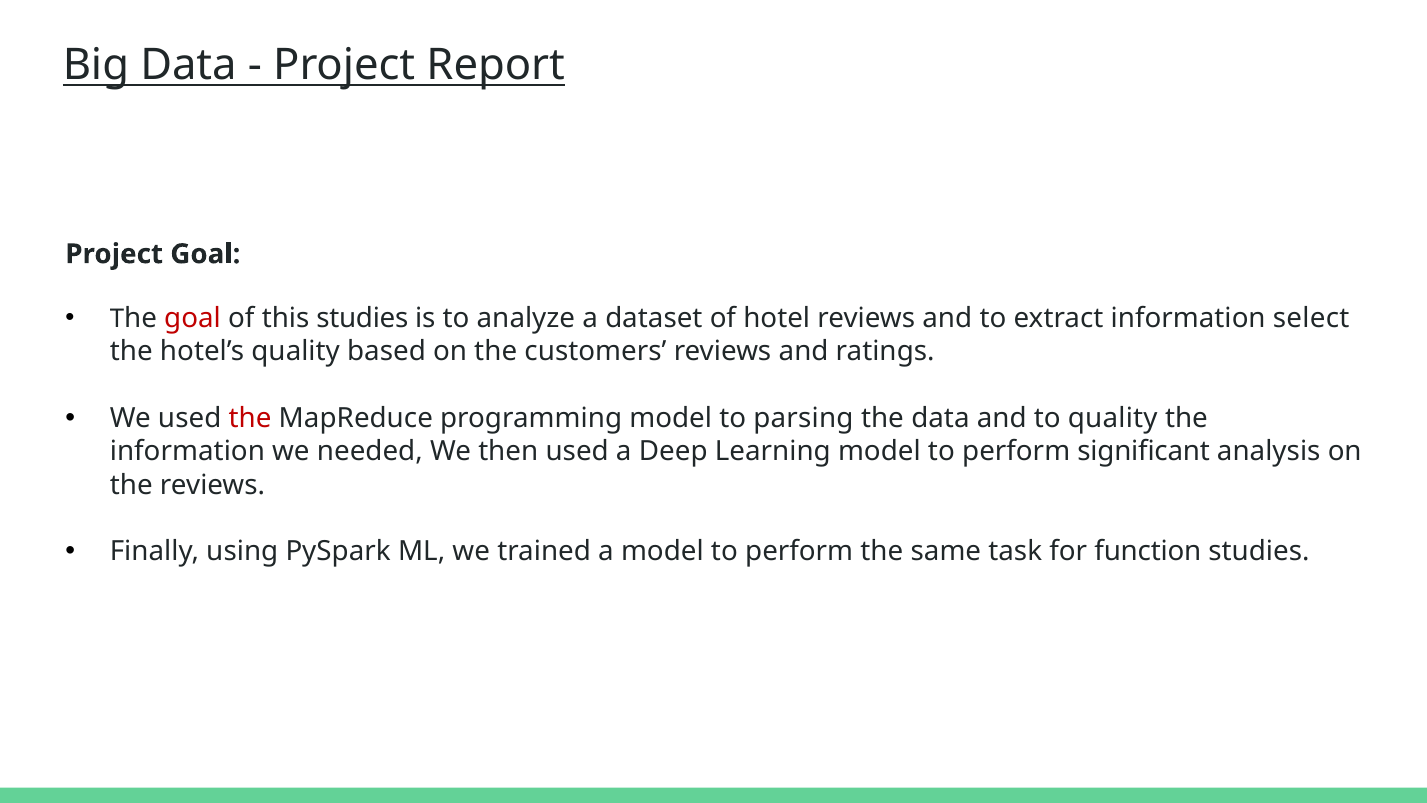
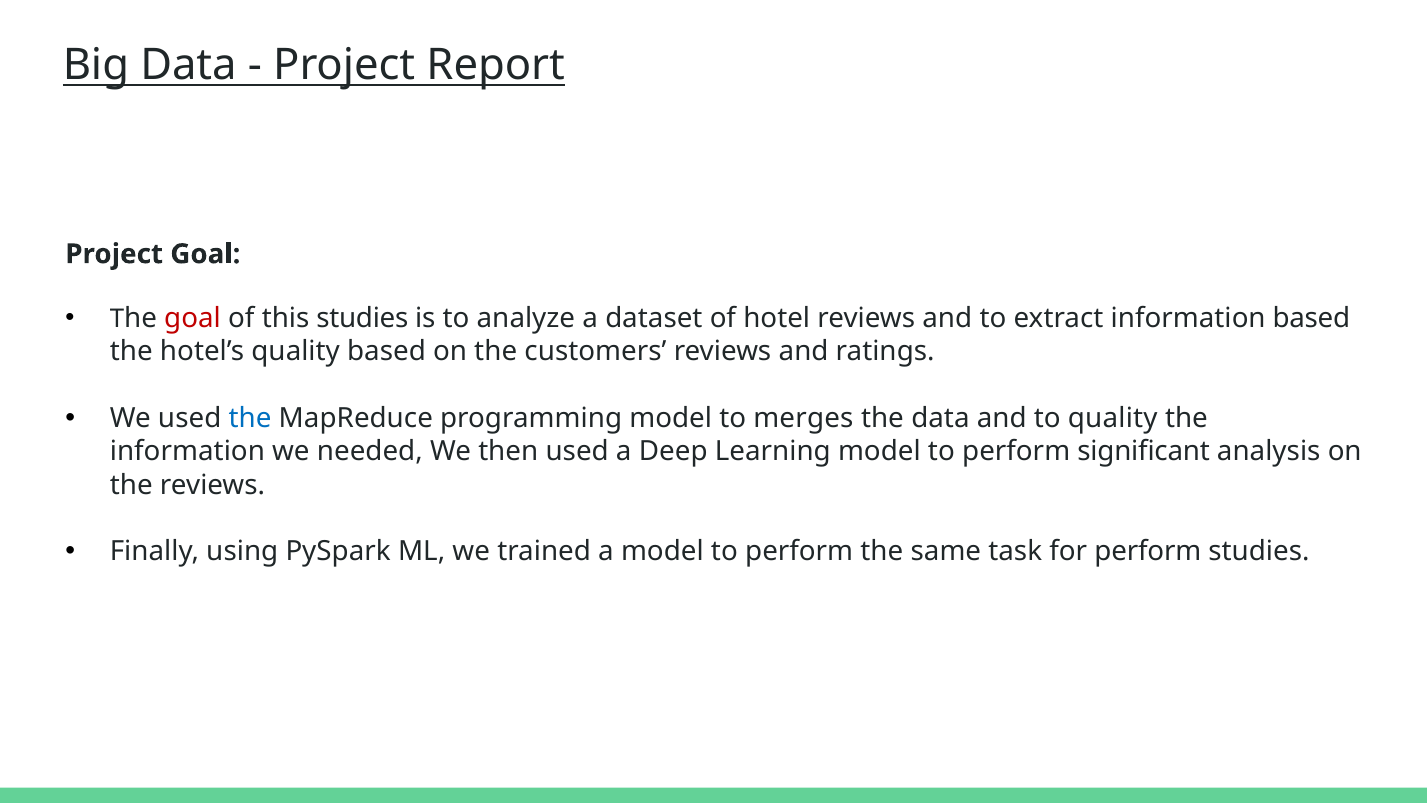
information select: select -> based (1311, 318)
the colour: red -> blue (250, 418)
parsing: parsing -> merges (803, 418)
for function: function -> perform (1148, 551)
